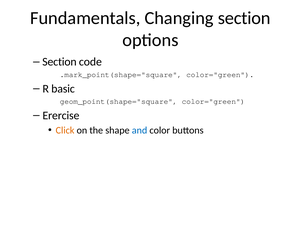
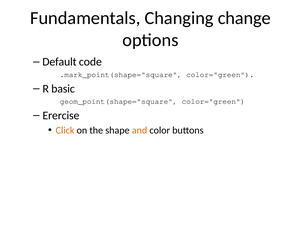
Changing section: section -> change (244, 18)
Section: Section -> Default (59, 62)
and colour: blue -> orange (140, 131)
